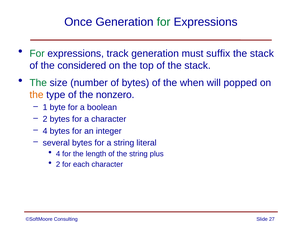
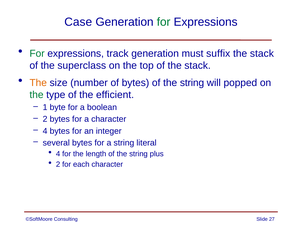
Once: Once -> Case (78, 22)
considered: considered -> superclass (82, 65)
The colour: green -> orange (38, 82)
bytes of the when: when -> string (192, 82)
the colour: orange -> green (37, 95)
nonzero: nonzero -> efficient (115, 95)
